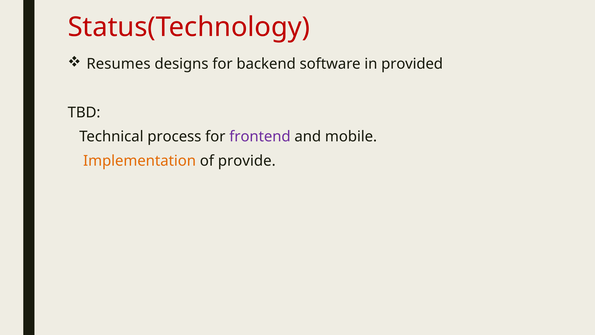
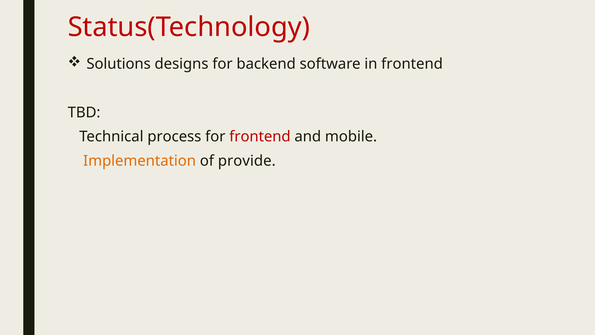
Resumes: Resumes -> Solutions (119, 64)
in provided: provided -> frontend (412, 64)
frontend colour: purple -> red (260, 137)
